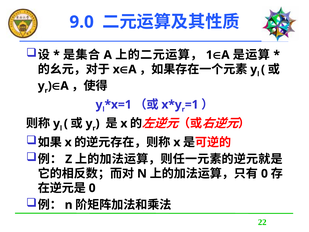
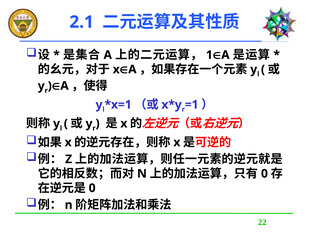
9.0: 9.0 -> 2.1 (82, 22)
